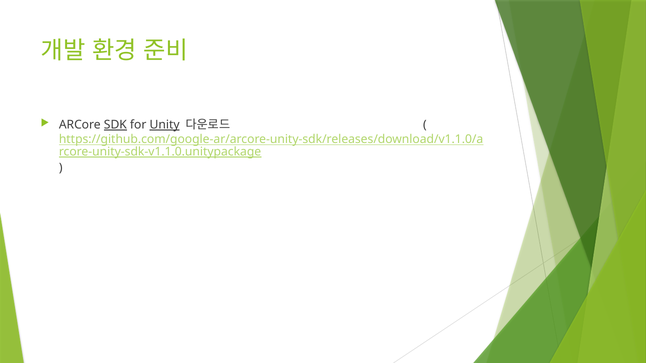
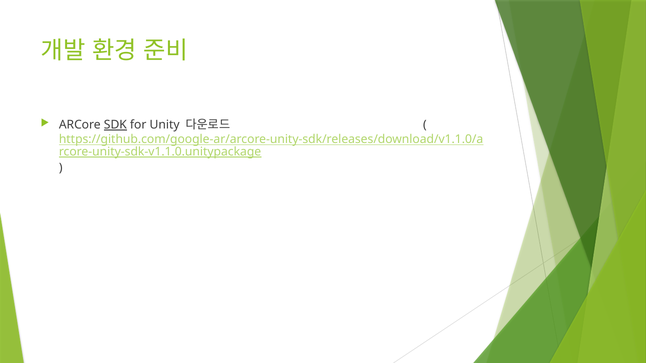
Unity underline: present -> none (165, 125)
